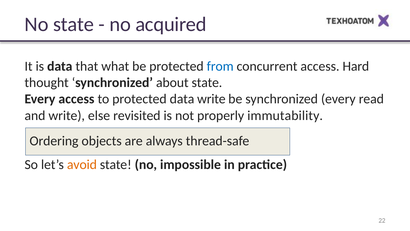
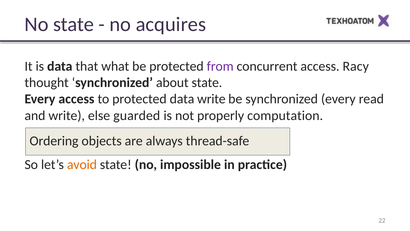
acquired: acquired -> acquires (171, 24)
from colour: blue -> purple (220, 66)
Hard: Hard -> Racy (356, 66)
revisited: revisited -> guarded (137, 115)
immutability: immutability -> computation (285, 115)
